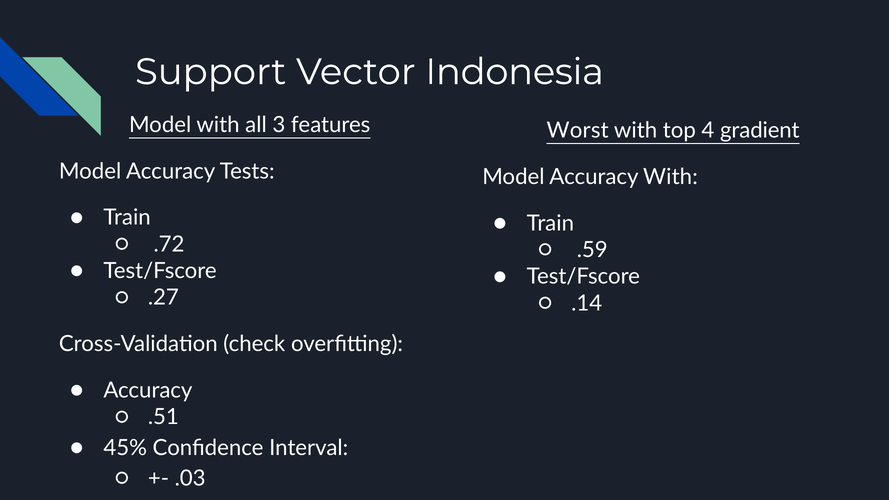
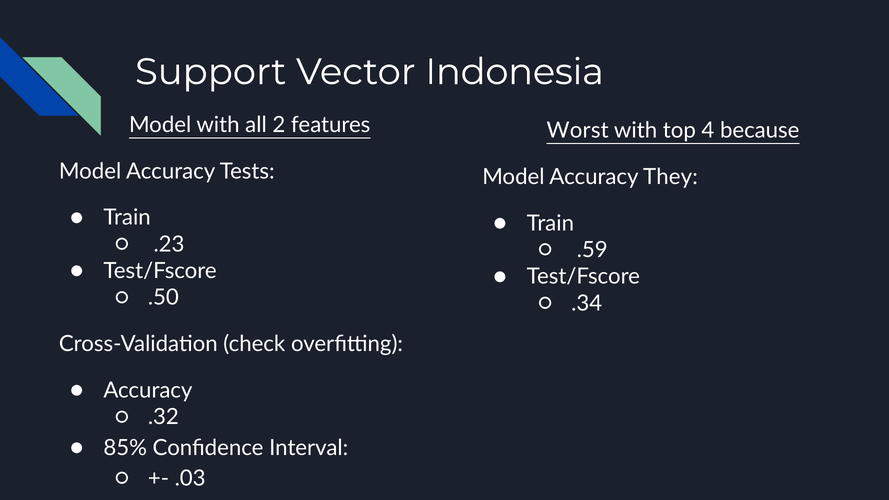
3: 3 -> 2 (279, 125)
gradient: gradient -> because (760, 131)
Accuracy With: With -> They (670, 177)
.72: .72 -> .23 (169, 244)
.27: .27 -> .50 (163, 298)
.14: .14 -> .34 (587, 303)
.51: .51 -> .32 (163, 417)
45%: 45% -> 85% (125, 448)
